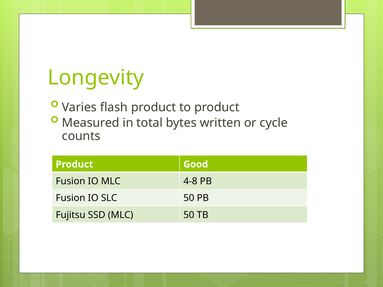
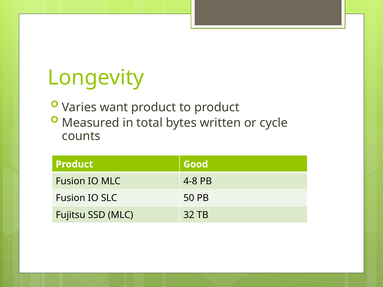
flash: flash -> want (114, 107)
MLC 50: 50 -> 32 (189, 215)
